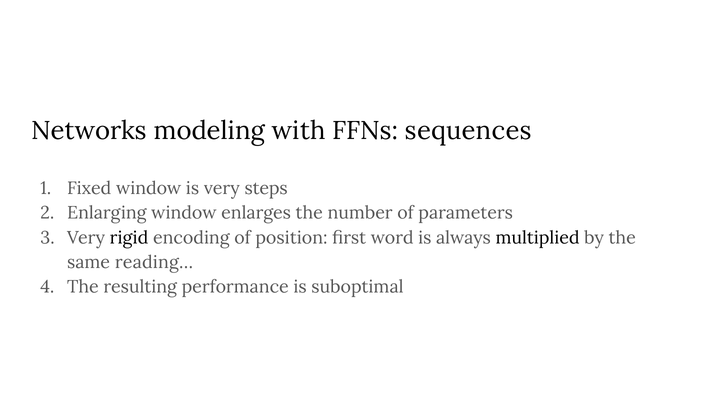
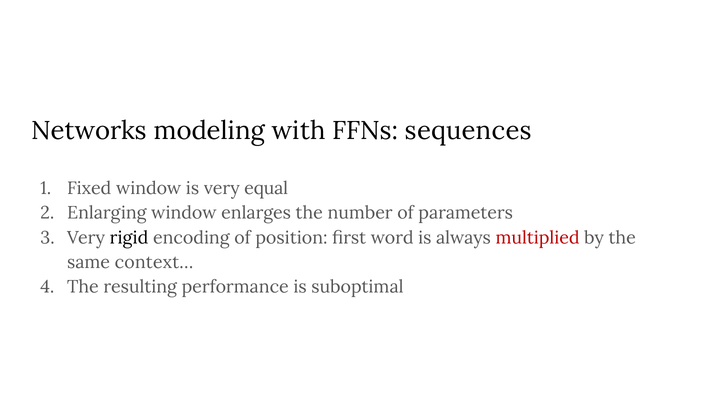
steps: steps -> equal (266, 189)
multiplied colour: black -> red (538, 238)
reading…: reading… -> context… (154, 262)
